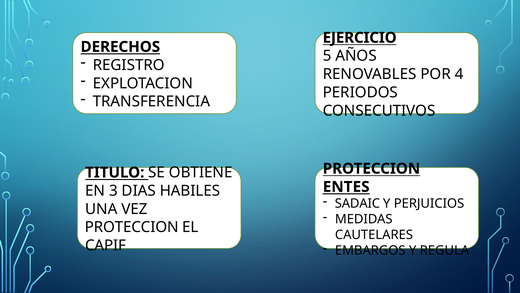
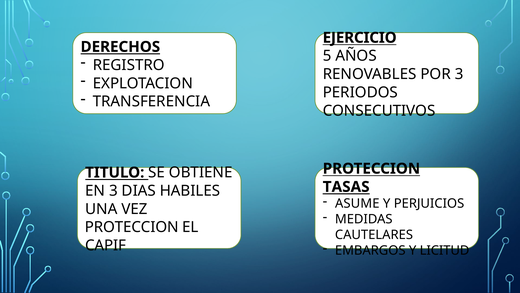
POR 4: 4 -> 3 (459, 74)
ENTES: ENTES -> TASAS (346, 187)
SADAIC: SADAIC -> ASUME (357, 203)
REGULA: REGULA -> LICITUD (445, 250)
